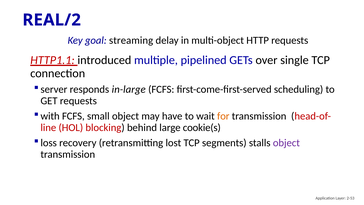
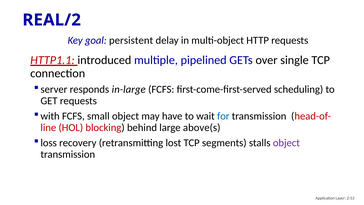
streaming: streaming -> persistent (131, 40)
for colour: orange -> blue (223, 116)
cookie(s: cookie(s -> above(s (202, 128)
